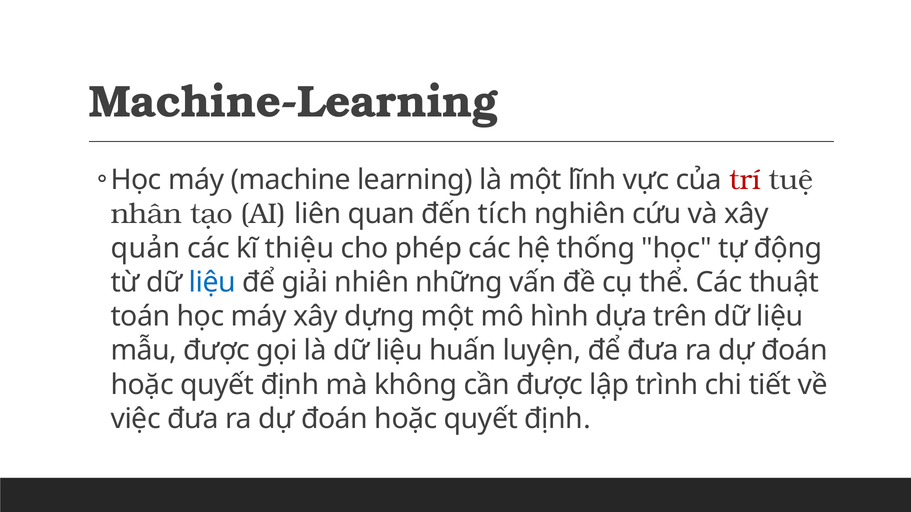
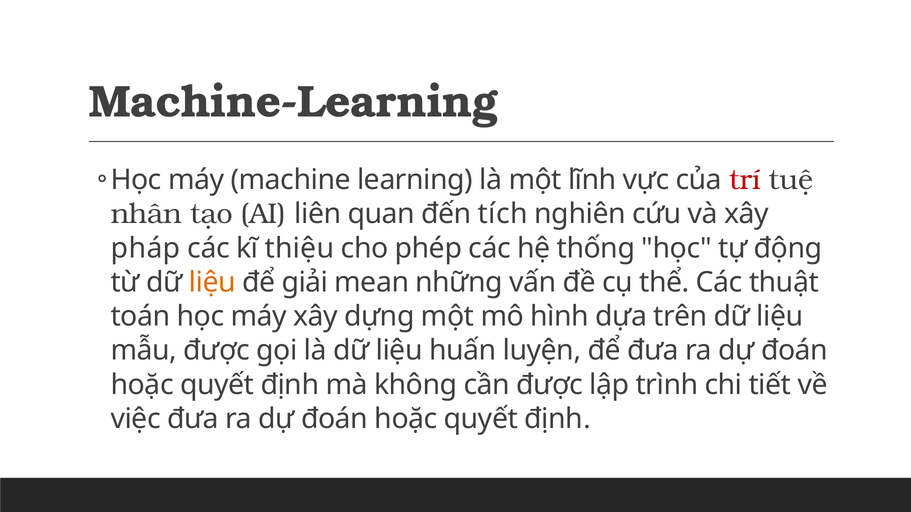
quản: quản -> pháp (146, 248)
liệu colour: blue -> orange (212, 282)
nhiên: nhiên -> mean (372, 282)
